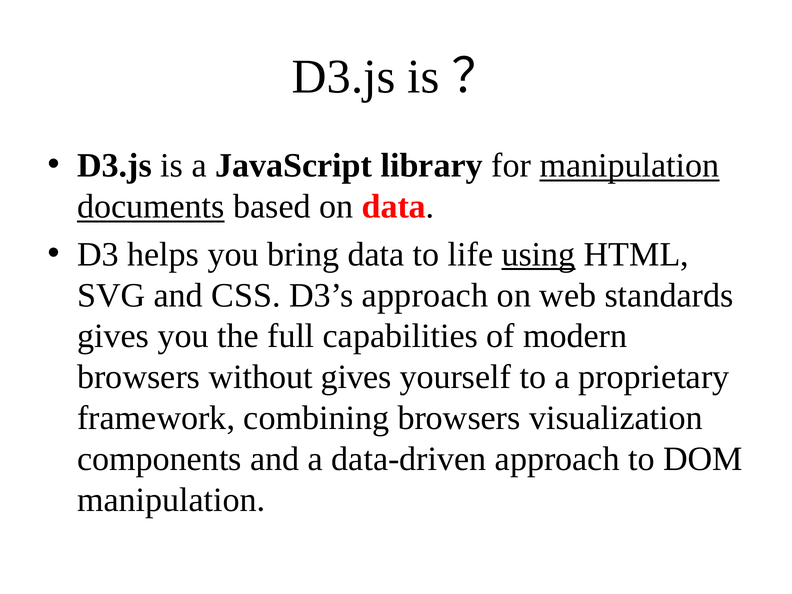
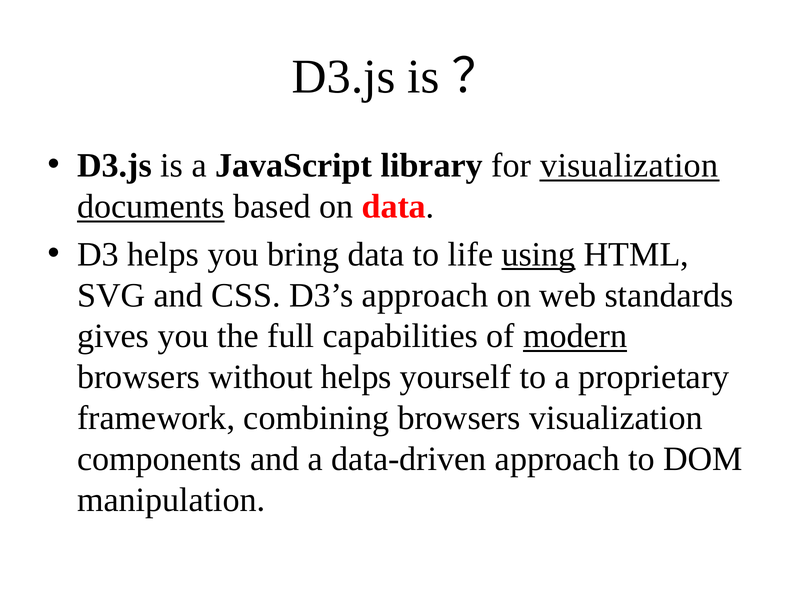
for manipulation: manipulation -> visualization (629, 165)
modern underline: none -> present (575, 336)
without gives: gives -> helps (356, 377)
